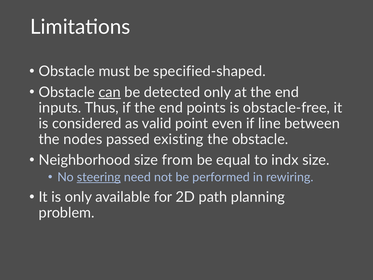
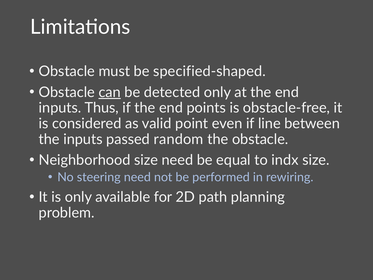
the nodes: nodes -> inputs (83, 139)
existing: existing -> random (179, 139)
size from: from -> need (177, 160)
steering underline: present -> none (99, 177)
